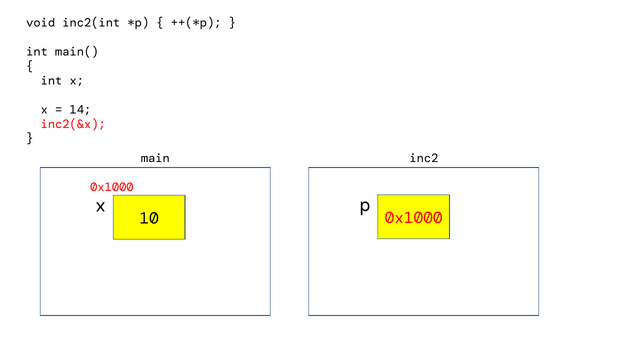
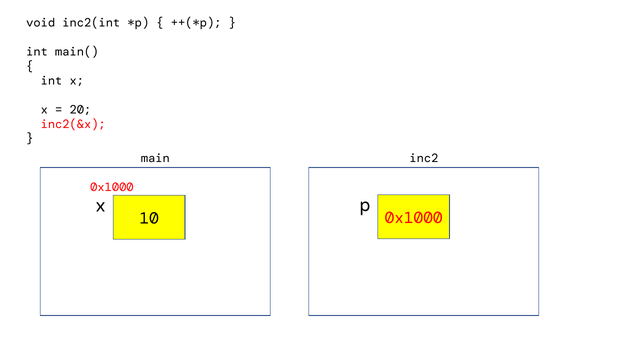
14: 14 -> 20 (80, 110)
